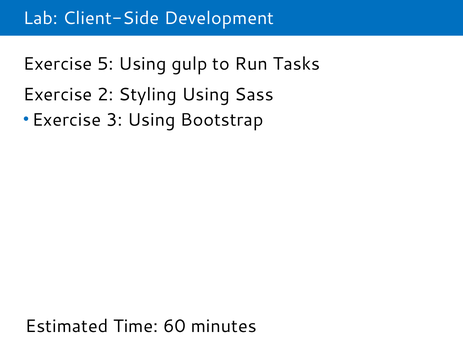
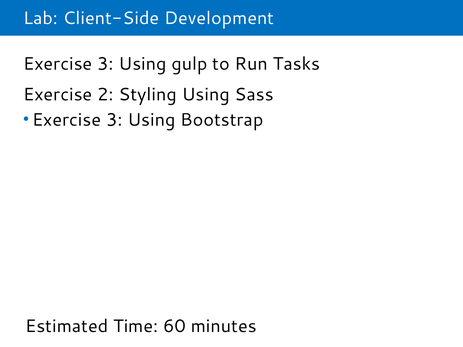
5: 5 -> 3 (105, 64)
